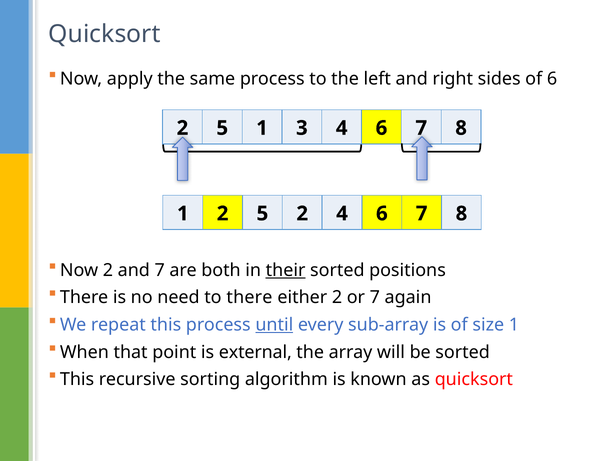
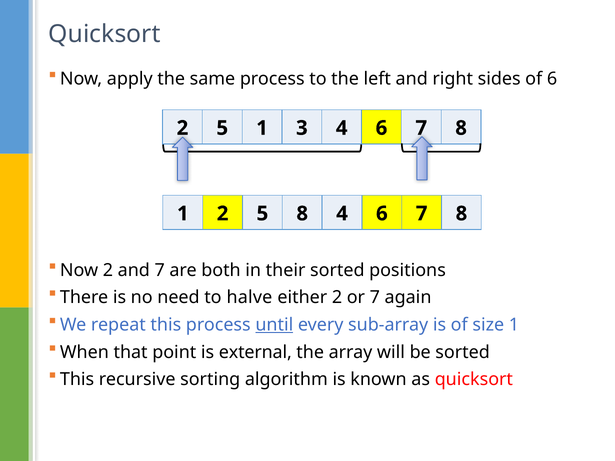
5 2: 2 -> 8 (302, 214)
their underline: present -> none (286, 270)
to there: there -> halve (249, 298)
